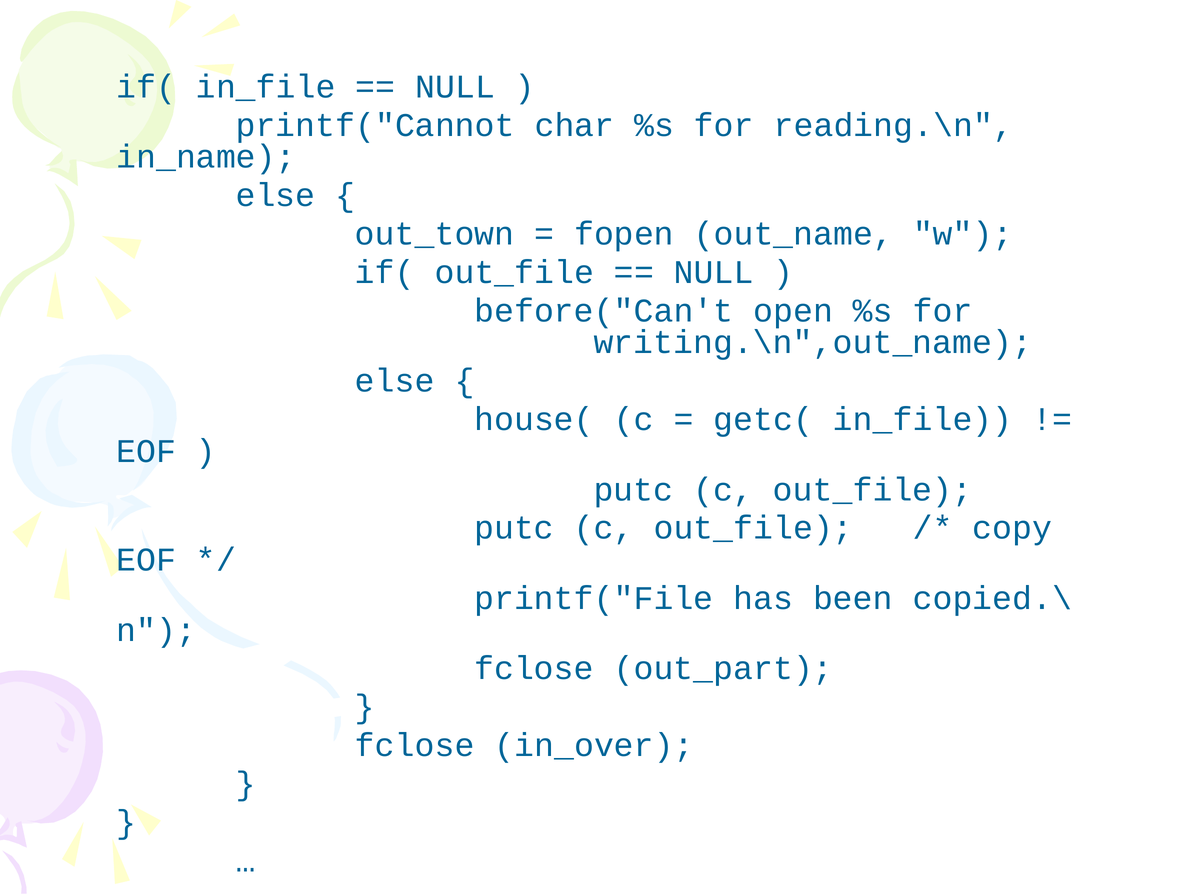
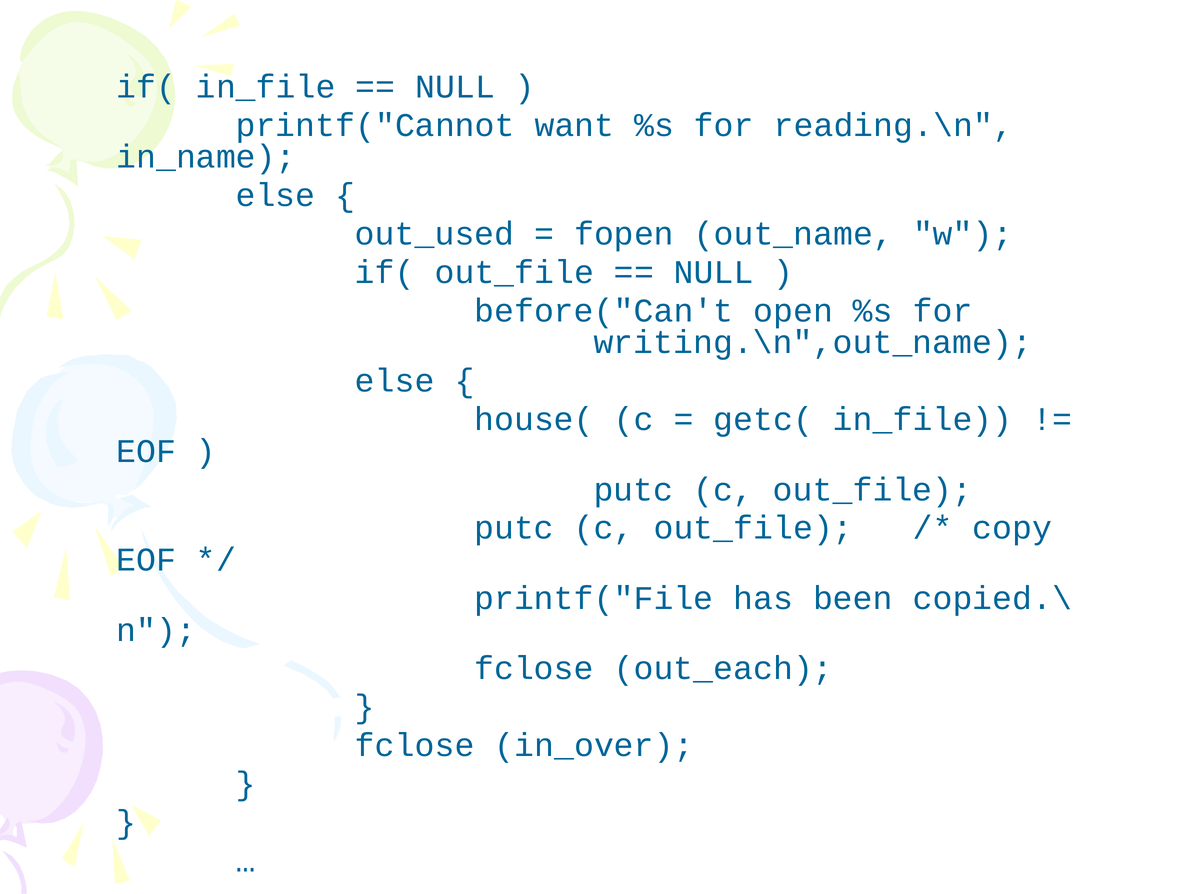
char: char -> want (574, 125)
out_town: out_town -> out_used (435, 234)
out_part: out_part -> out_each (723, 669)
